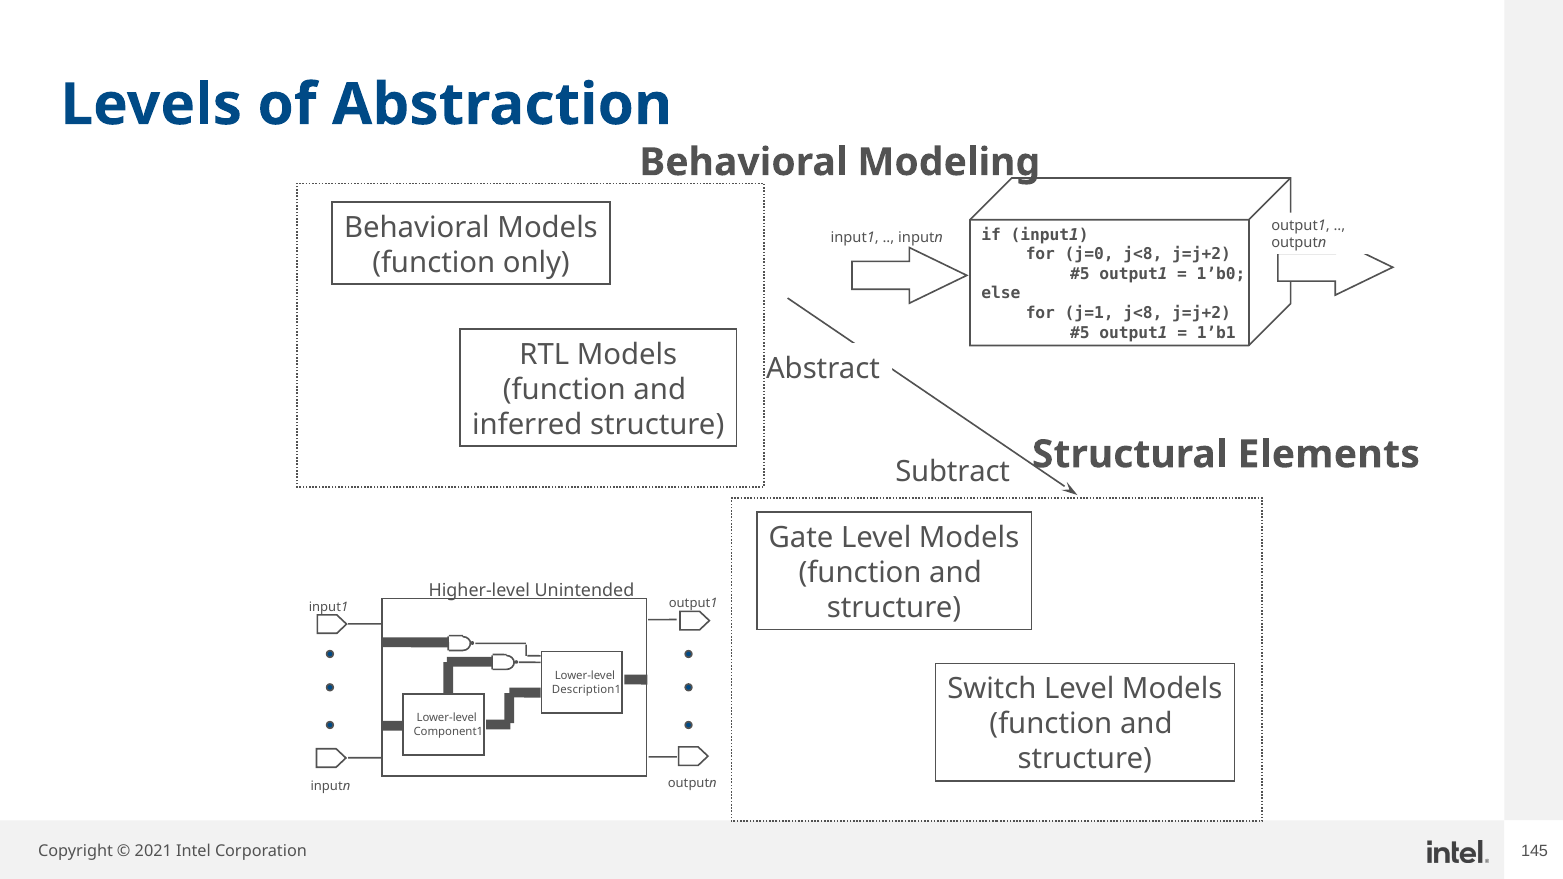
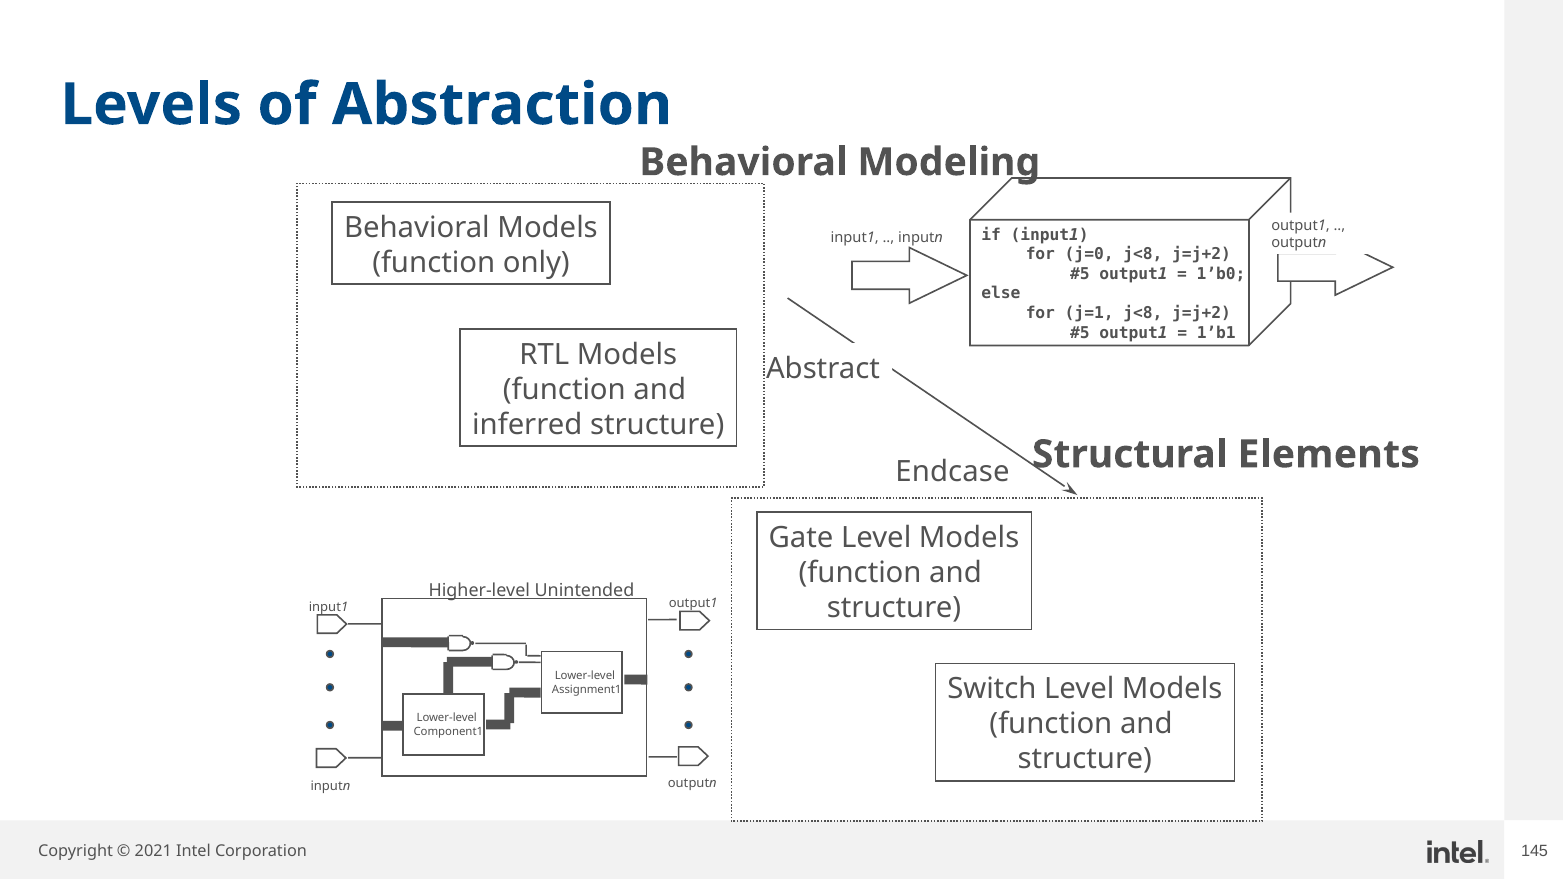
Subtract: Subtract -> Endcase (952, 472)
Description1: Description1 -> Assignment1 (587, 689)
